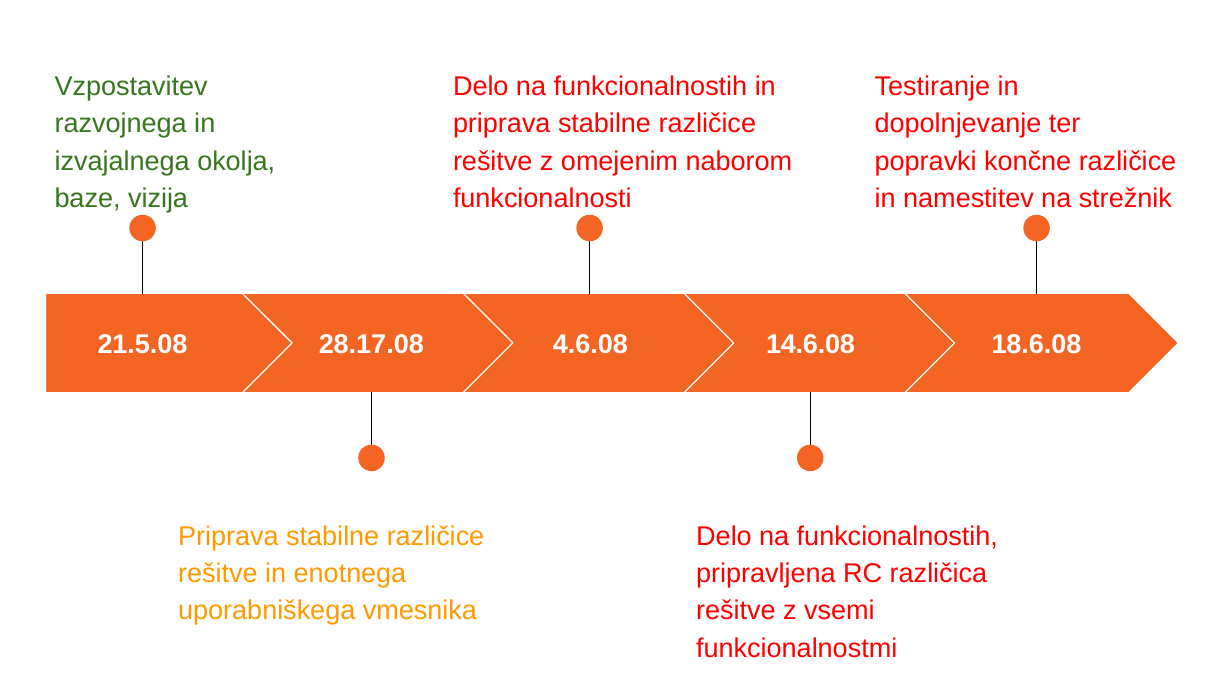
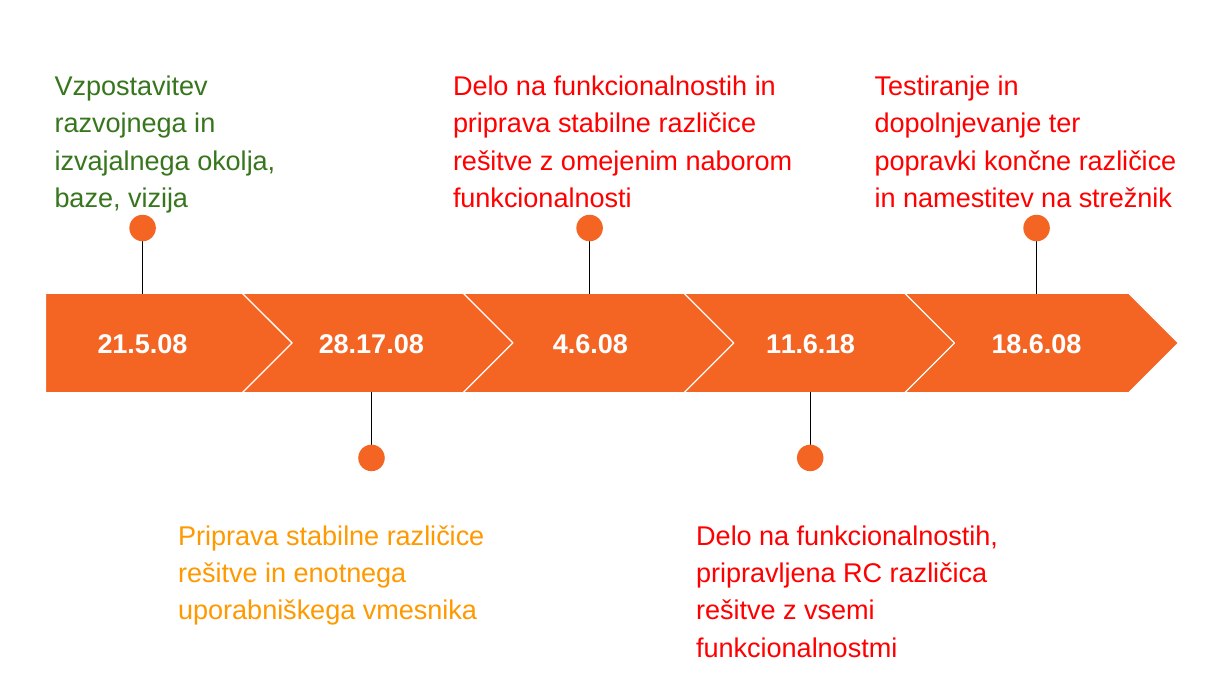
14.6.08: 14.6.08 -> 11.6.18 (811, 345)
